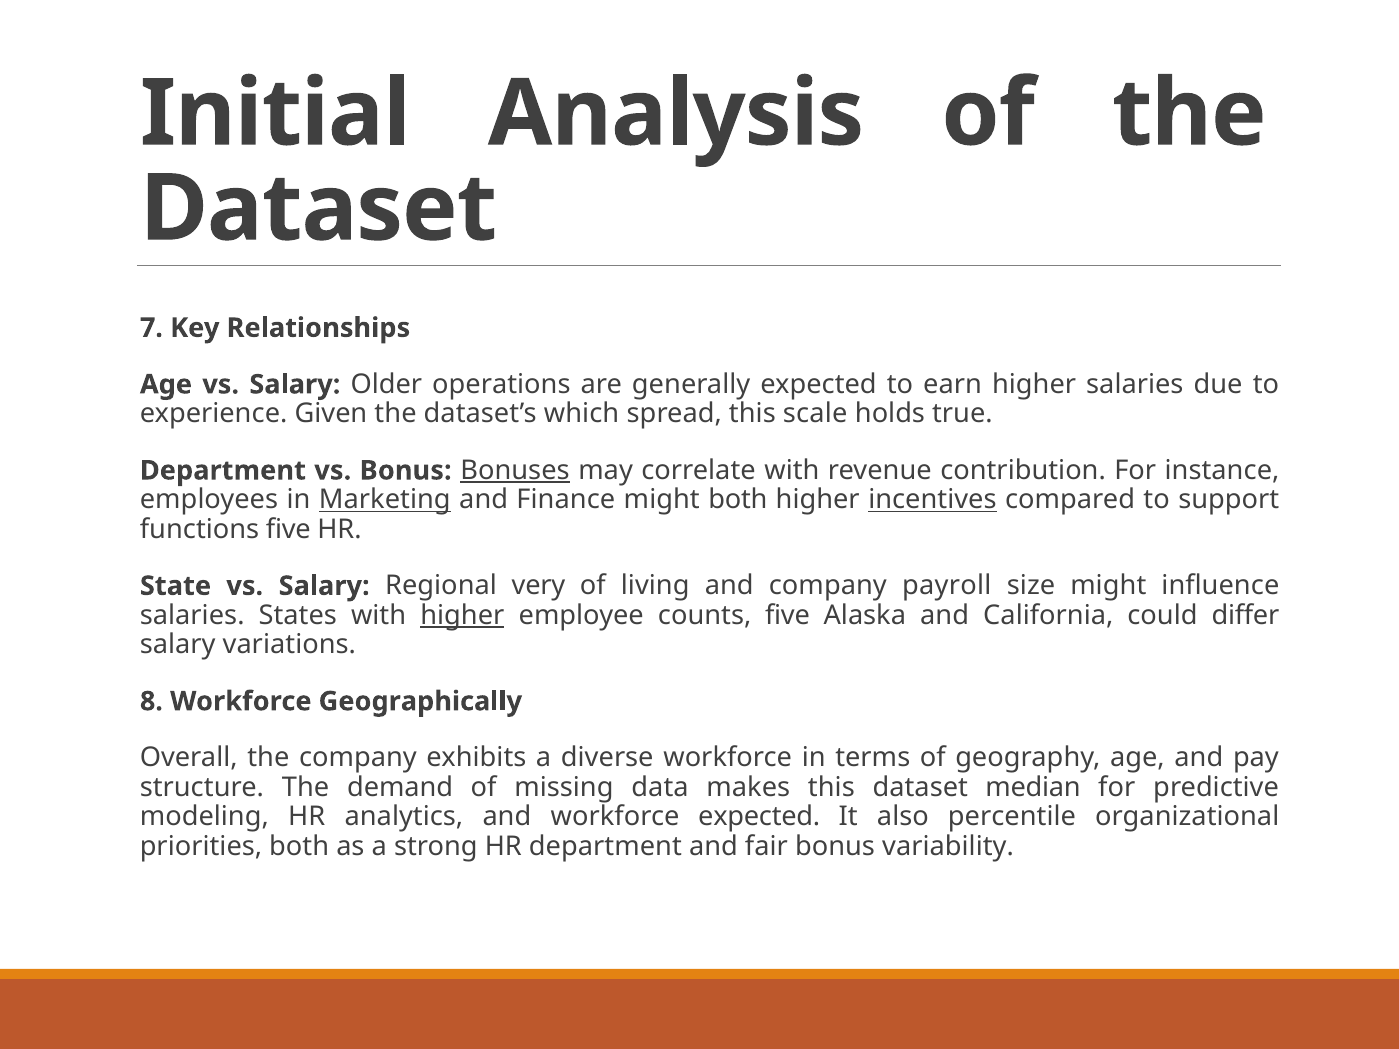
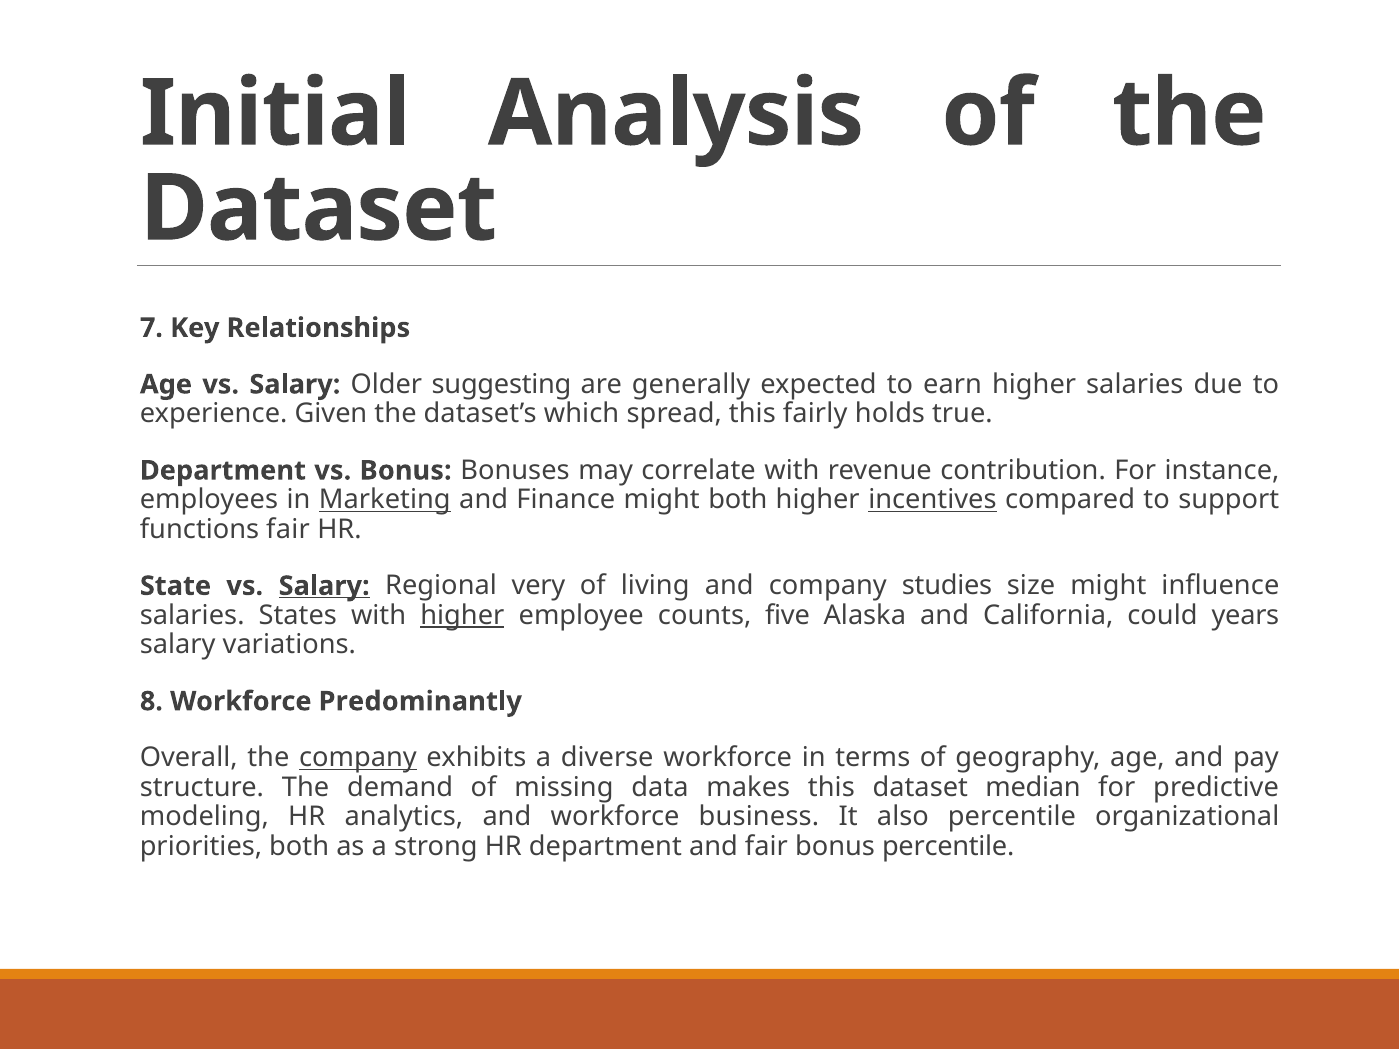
operations: operations -> suggesting (502, 385)
scale: scale -> fairly (815, 414)
Bonuses underline: present -> none (515, 471)
functions five: five -> fair (288, 529)
Salary underline: none -> present (324, 586)
payroll: payroll -> studies (947, 586)
differ: differ -> years (1245, 616)
Geographically: Geographically -> Predominantly (420, 702)
company underline: none -> present (358, 758)
workforce expected: expected -> business (759, 817)
bonus variability: variability -> percentile (948, 846)
